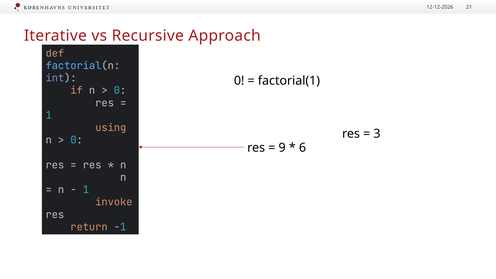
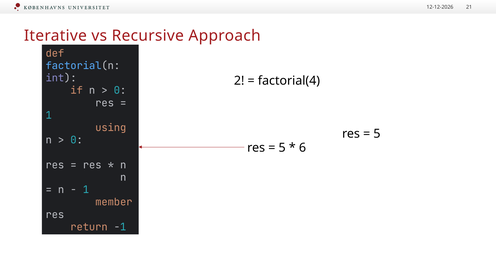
0: 0 -> 2 (239, 81)
factorial(1: factorial(1 -> factorial(4 (289, 81)
3: 3 -> 5 (377, 134)
9: 9 -> 5 (282, 148)
invoke: invoke -> member (114, 202)
